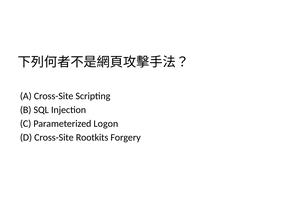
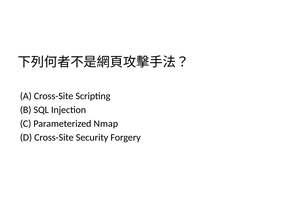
Logon: Logon -> Nmap (106, 124)
Rootkits: Rootkits -> Security (92, 138)
